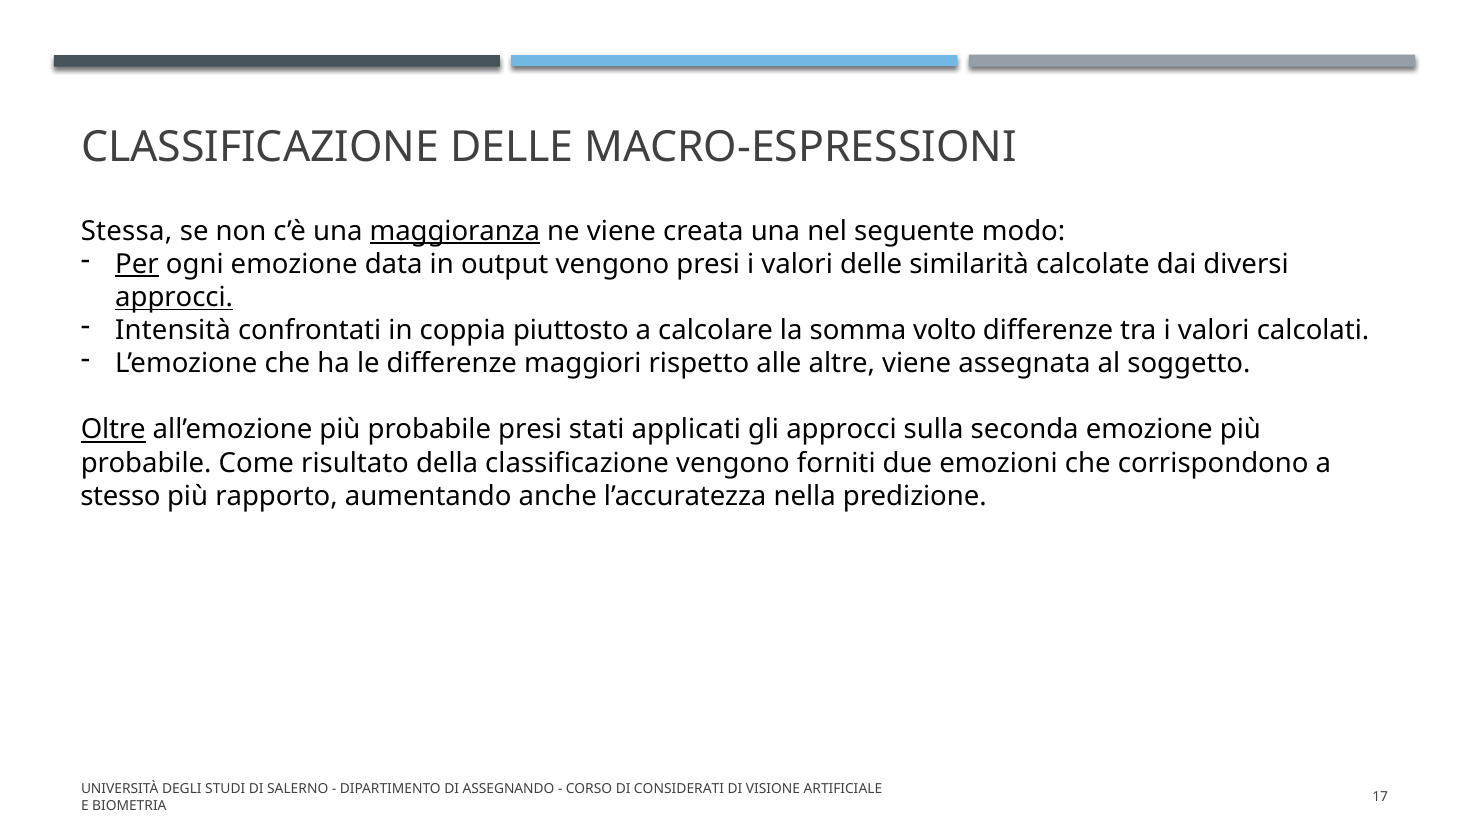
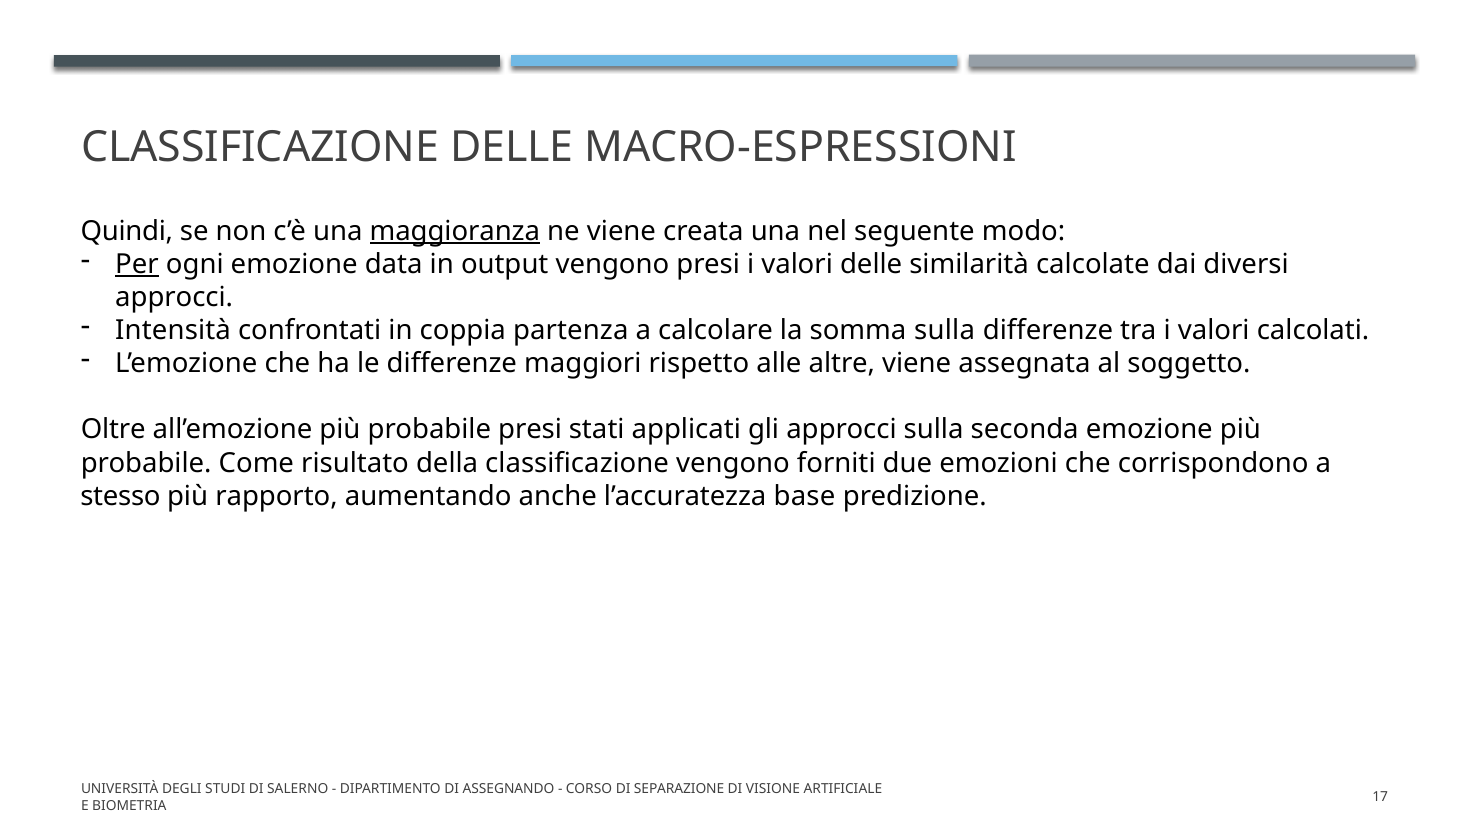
Stessa: Stessa -> Quindi (127, 231)
approcci underline: present -> none (174, 297)
piuttosto: piuttosto -> partenza (571, 330)
somma volto: volto -> sulla (945, 330)
Oltre underline: present -> none (113, 429)
nella: nella -> base (805, 496)
CONSIDERATI: CONSIDERATI -> SEPARAZIONE (679, 789)
